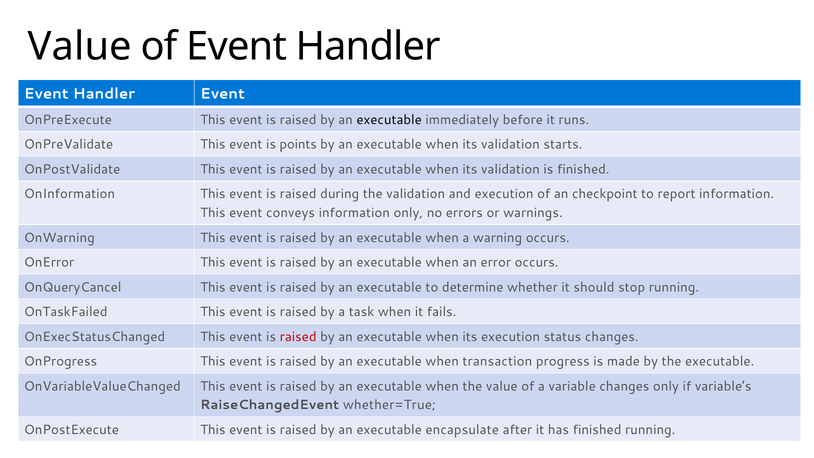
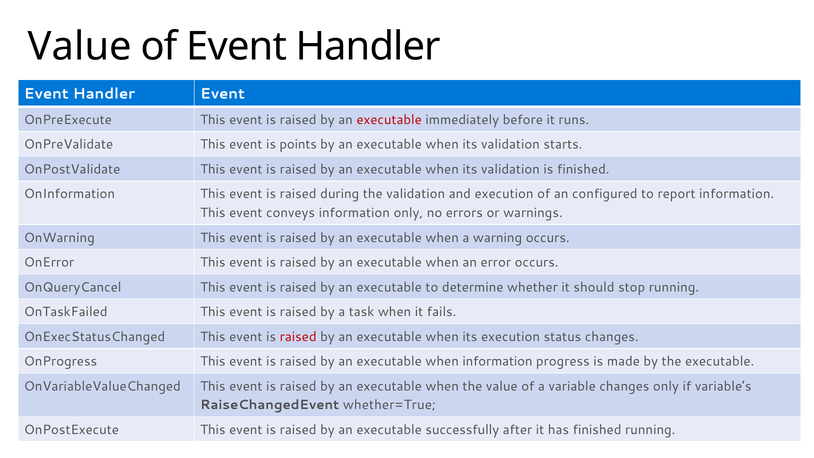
executable colour: black -> red (389, 120)
checkpoint: checkpoint -> configured (605, 194)
when transaction: transaction -> information (497, 361)
encapsulate: encapsulate -> successfully (462, 430)
